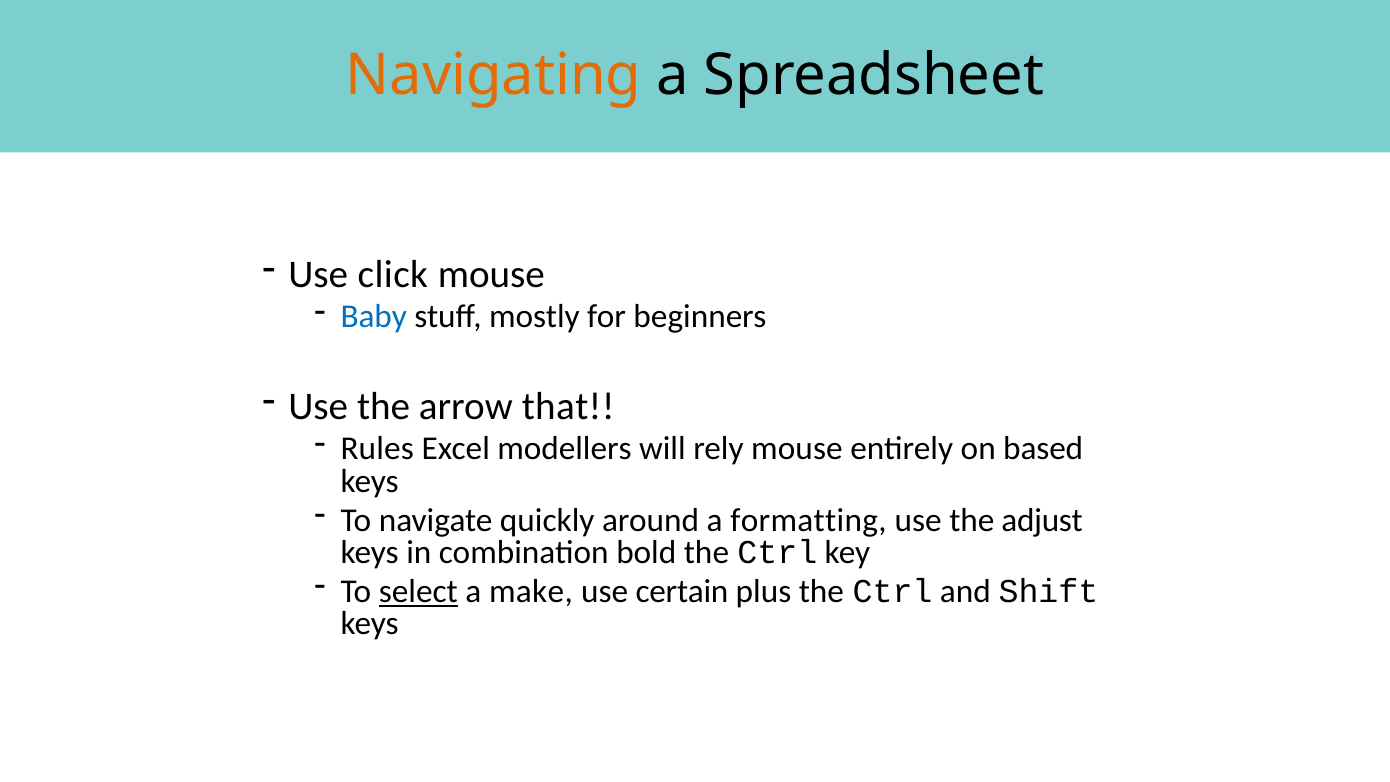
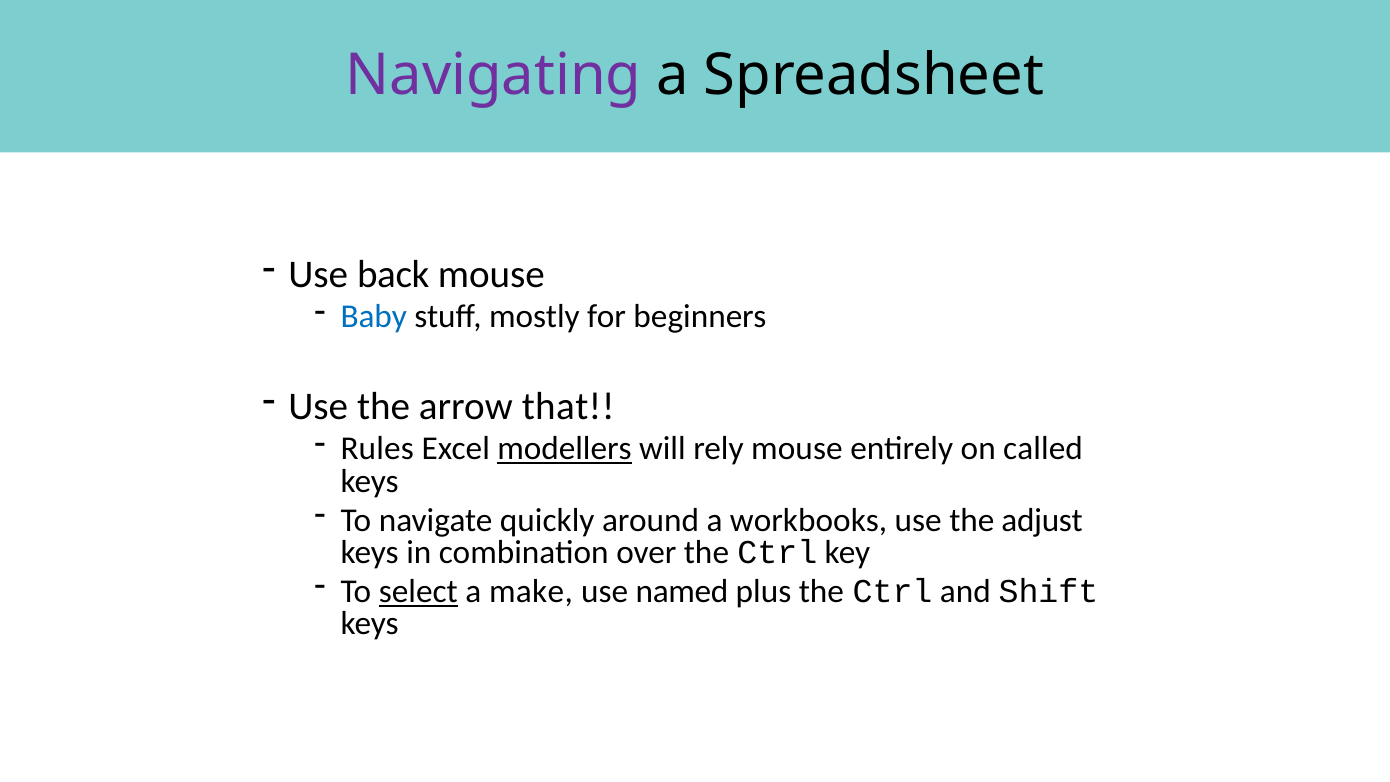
Navigating colour: orange -> purple (494, 75)
click: click -> back (393, 275)
modellers underline: none -> present (564, 449)
based: based -> called (1043, 449)
formatting: formatting -> workbooks (809, 520)
bold: bold -> over (646, 552)
certain: certain -> named (682, 591)
